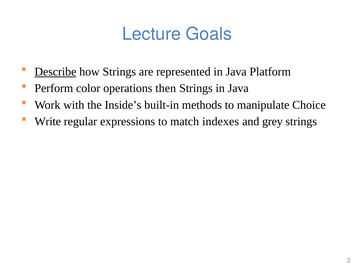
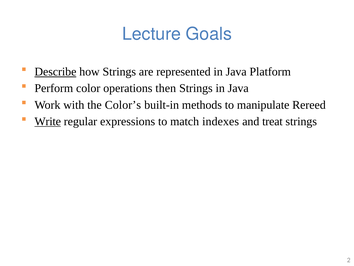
Inside’s: Inside’s -> Color’s (123, 105)
Choice: Choice -> Rereed (309, 105)
Write underline: none -> present (48, 121)
grey: grey -> treat (272, 121)
